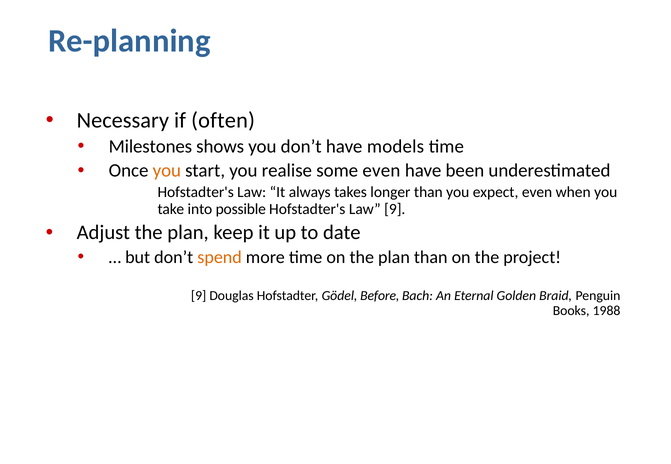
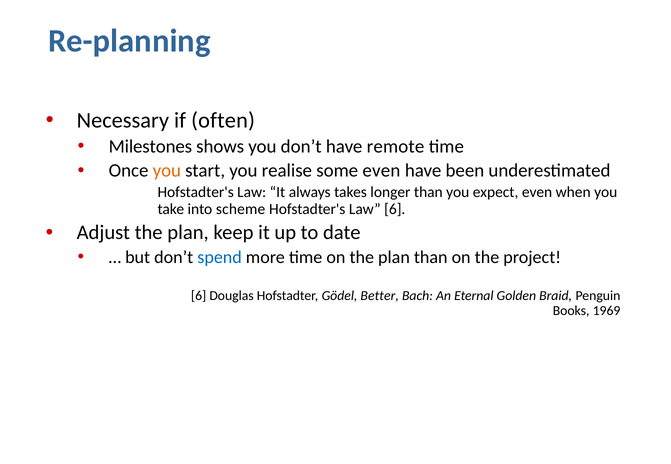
models: models -> remote (396, 147)
possible: possible -> scheme (241, 209)
Law 9: 9 -> 6 (395, 209)
spend colour: orange -> blue (220, 257)
9: 9 -> 6 (199, 296)
Before: Before -> Better (380, 296)
1988: 1988 -> 1969 (607, 311)
